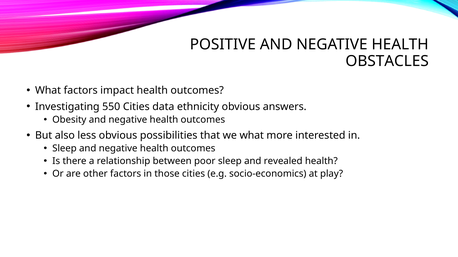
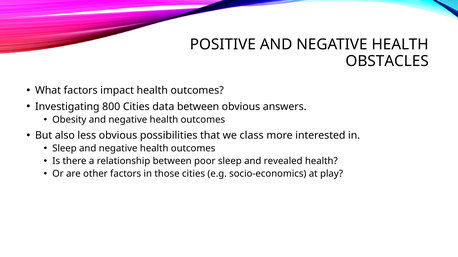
550: 550 -> 800 (111, 107)
data ethnicity: ethnicity -> between (198, 107)
we what: what -> class (252, 136)
